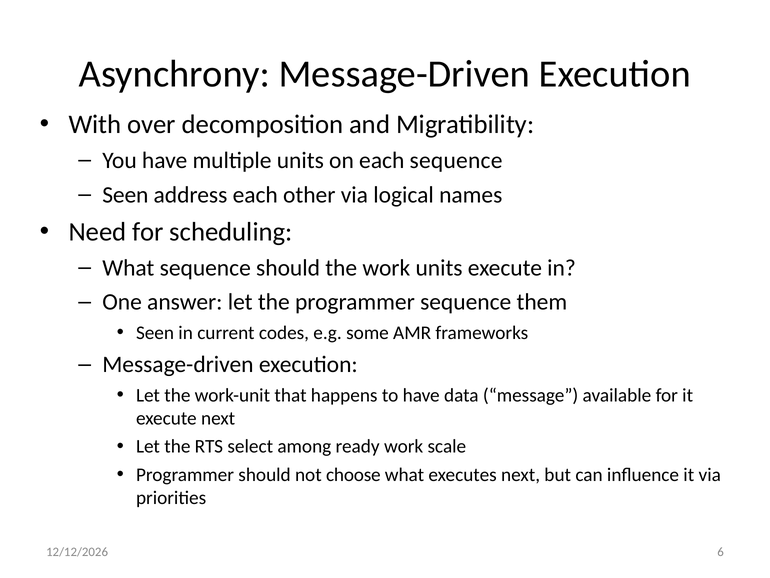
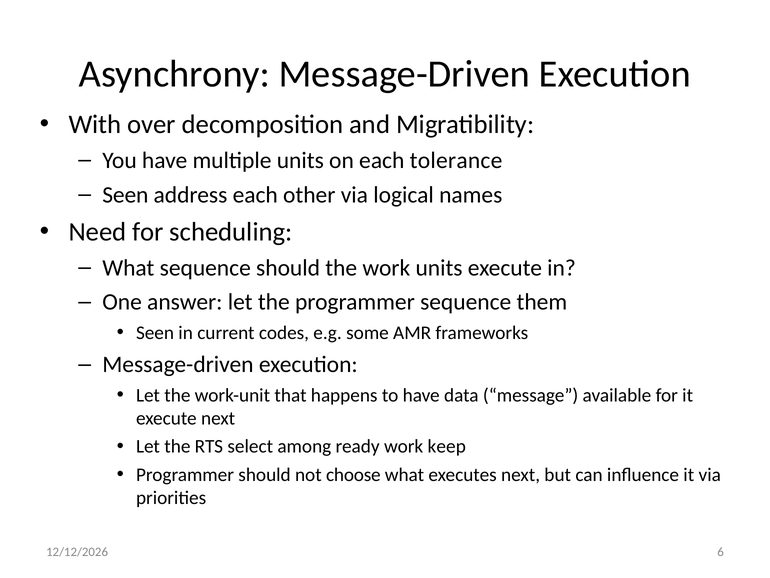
each sequence: sequence -> tolerance (456, 160)
scale: scale -> keep (447, 446)
